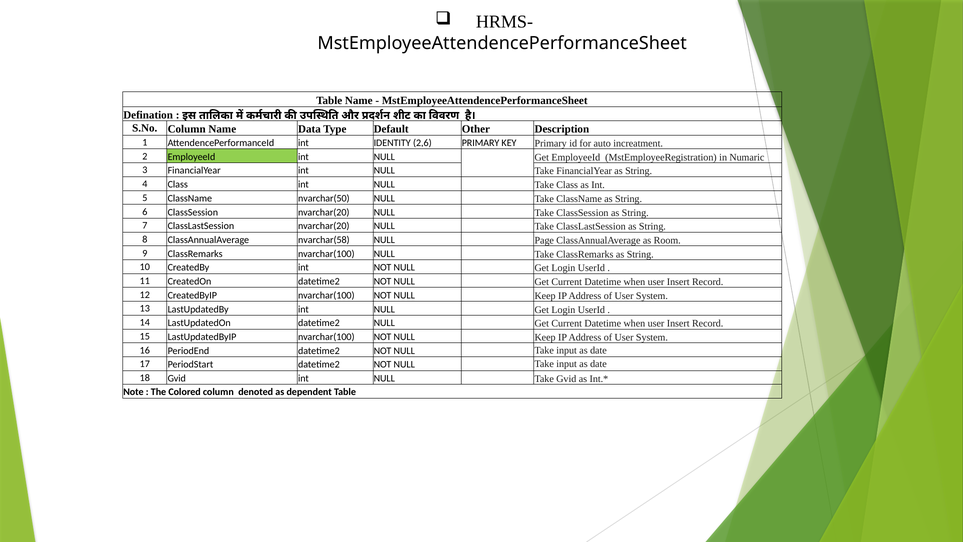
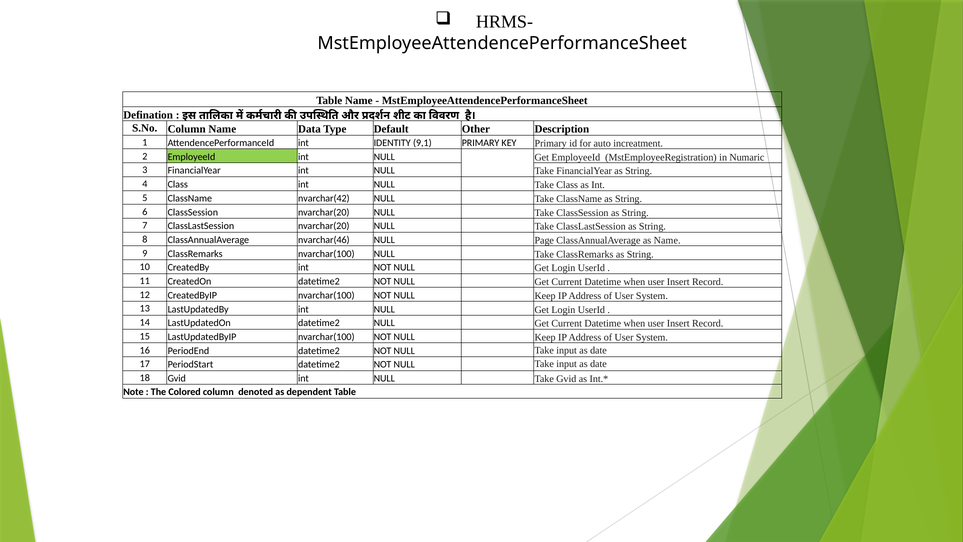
2,6: 2,6 -> 9,1 (422, 143)
nvarchar(50: nvarchar(50 -> nvarchar(42 (324, 198)
nvarchar(58: nvarchar(58 -> nvarchar(46 (324, 240)
as Room: Room -> Name (667, 240)
